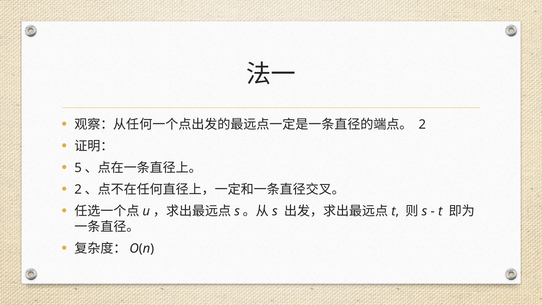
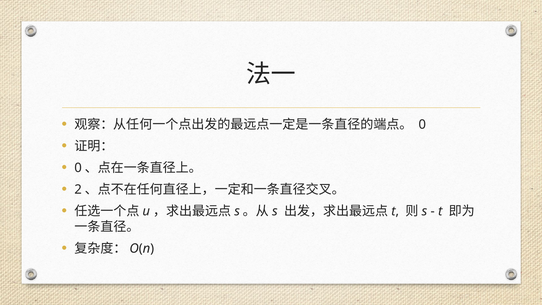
2: 2 -> 0 (422, 124)
5: 5 -> 0 (78, 168)
